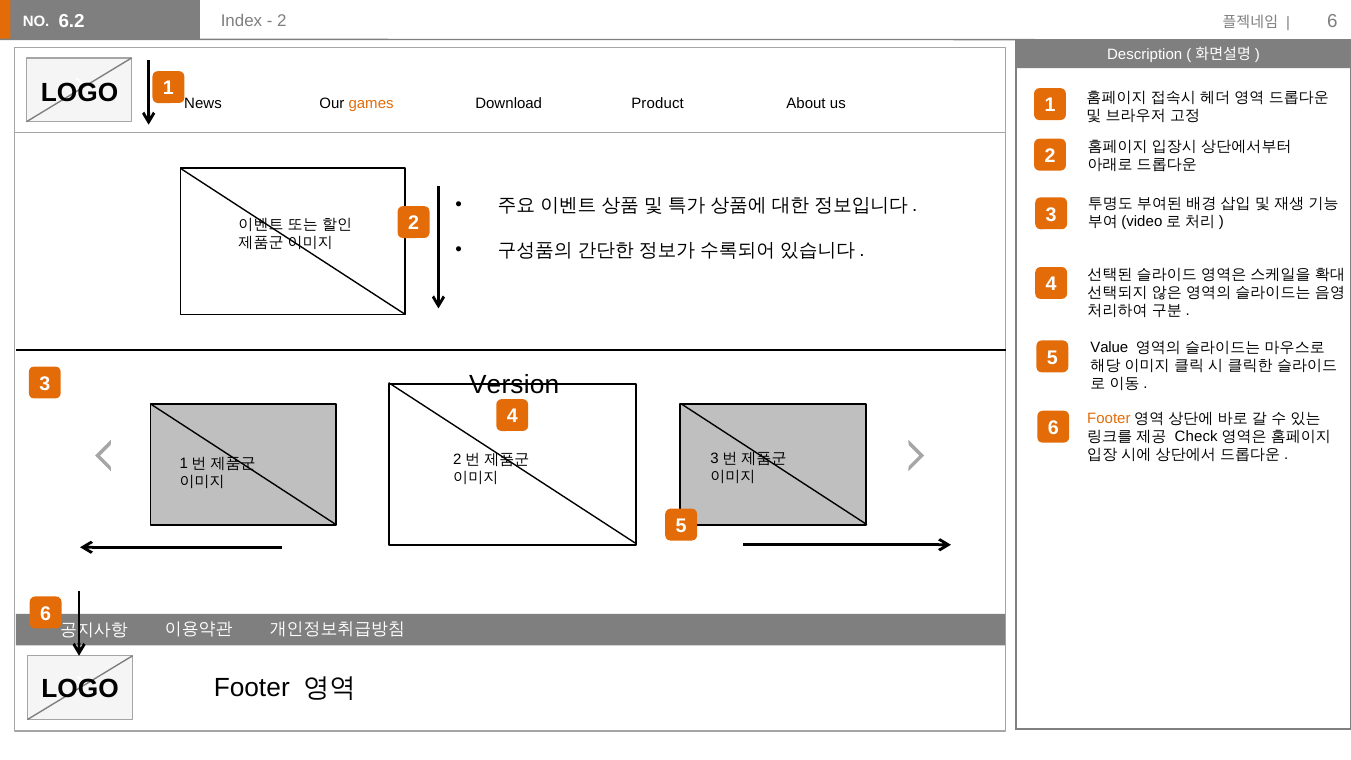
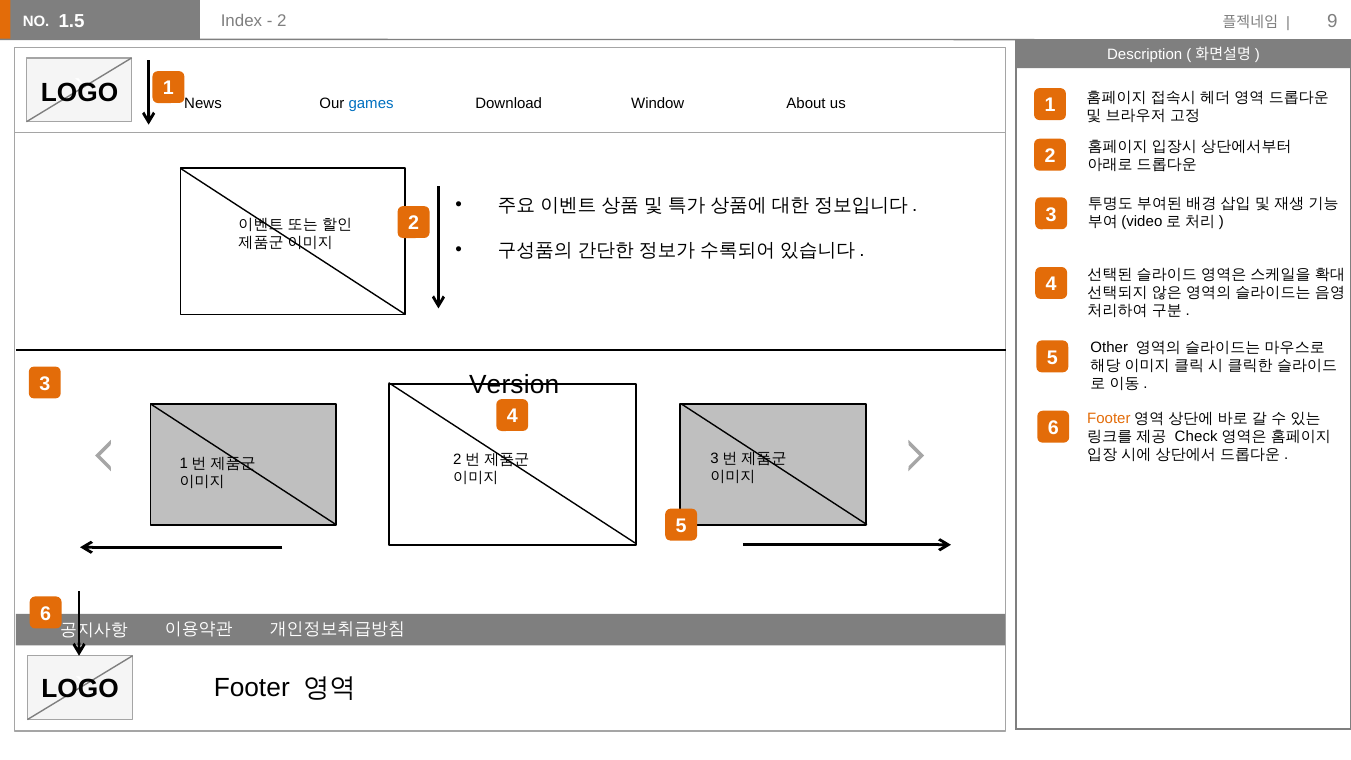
6.2: 6.2 -> 1.5 (72, 21)
6: 6 -> 9 (1332, 22)
games colour: orange -> blue (371, 104)
Product: Product -> Window (658, 104)
Value: Value -> Other (1109, 348)
